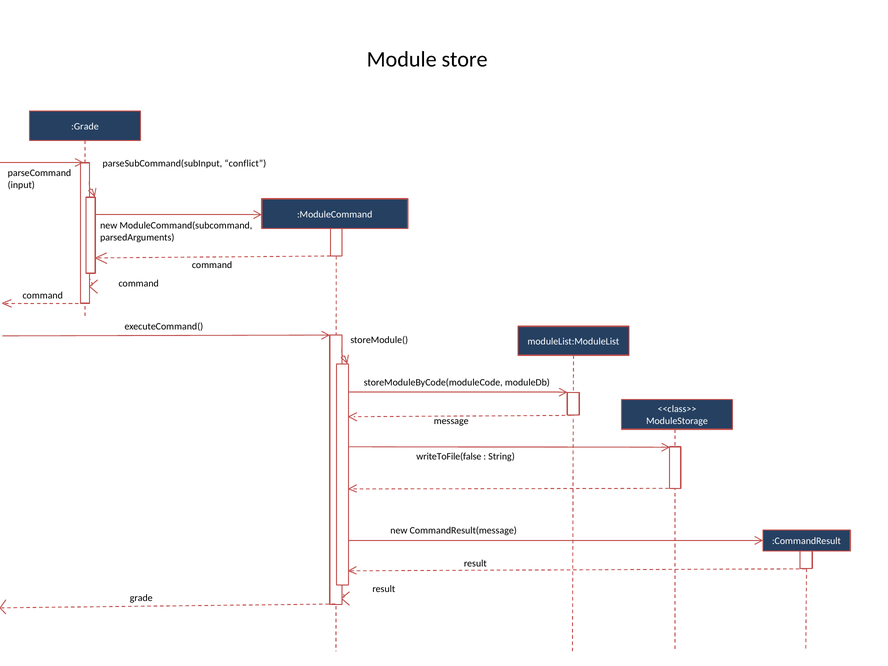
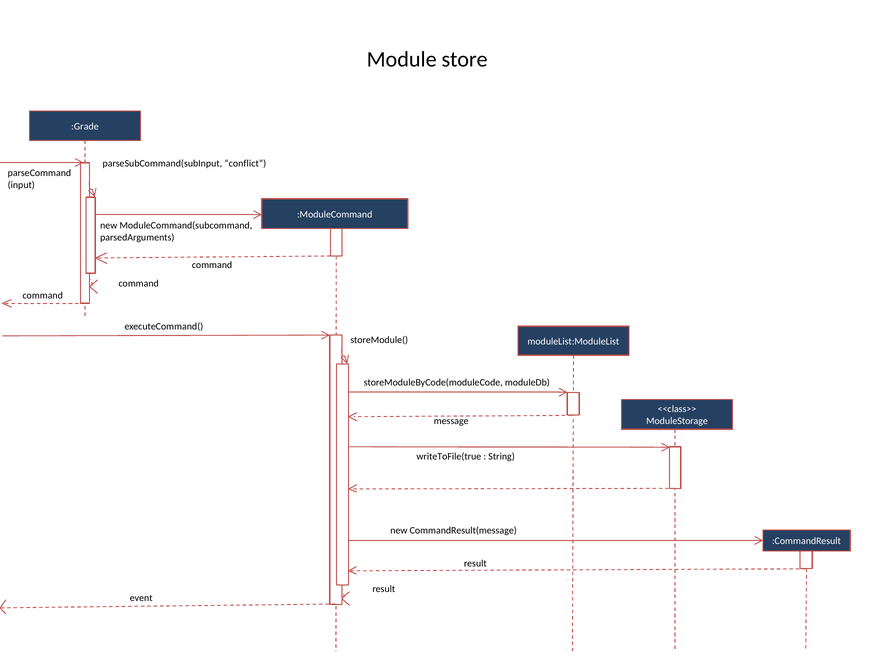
writeToFile(false: writeToFile(false -> writeToFile(true (449, 456)
grade: grade -> event (141, 598)
